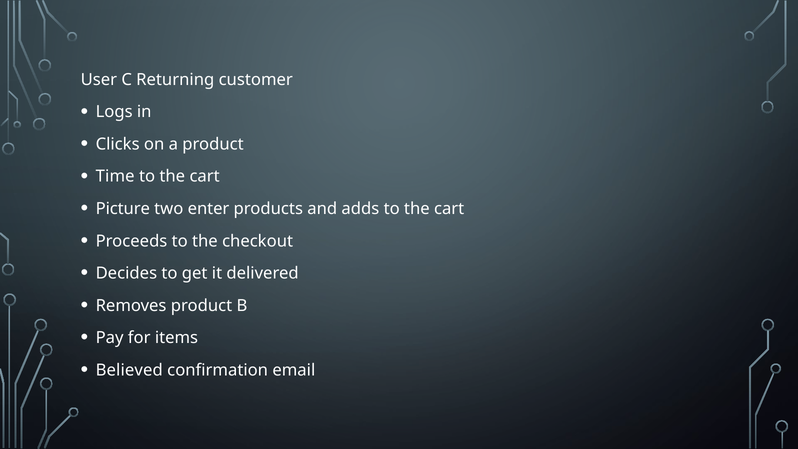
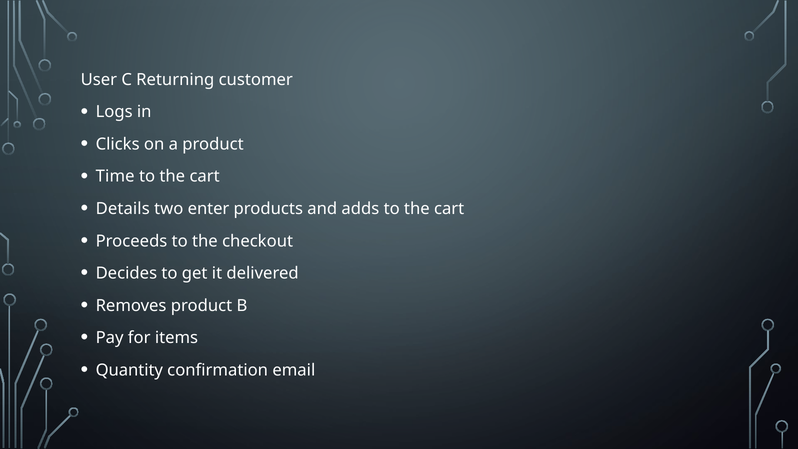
Picture: Picture -> Details (123, 209)
Believed: Believed -> Quantity (129, 370)
